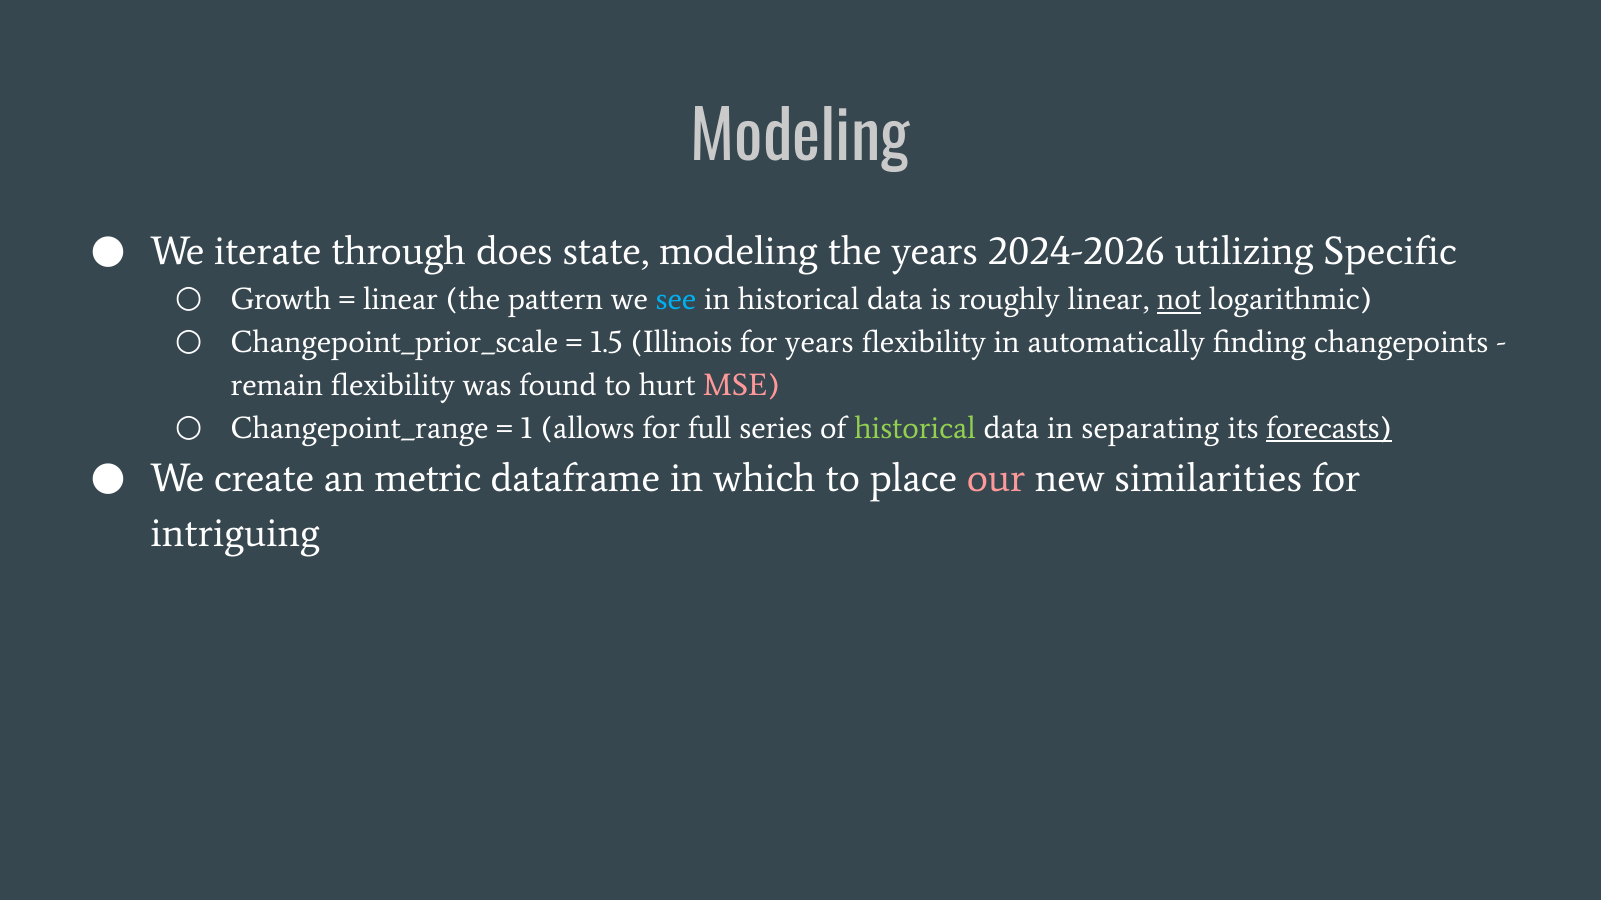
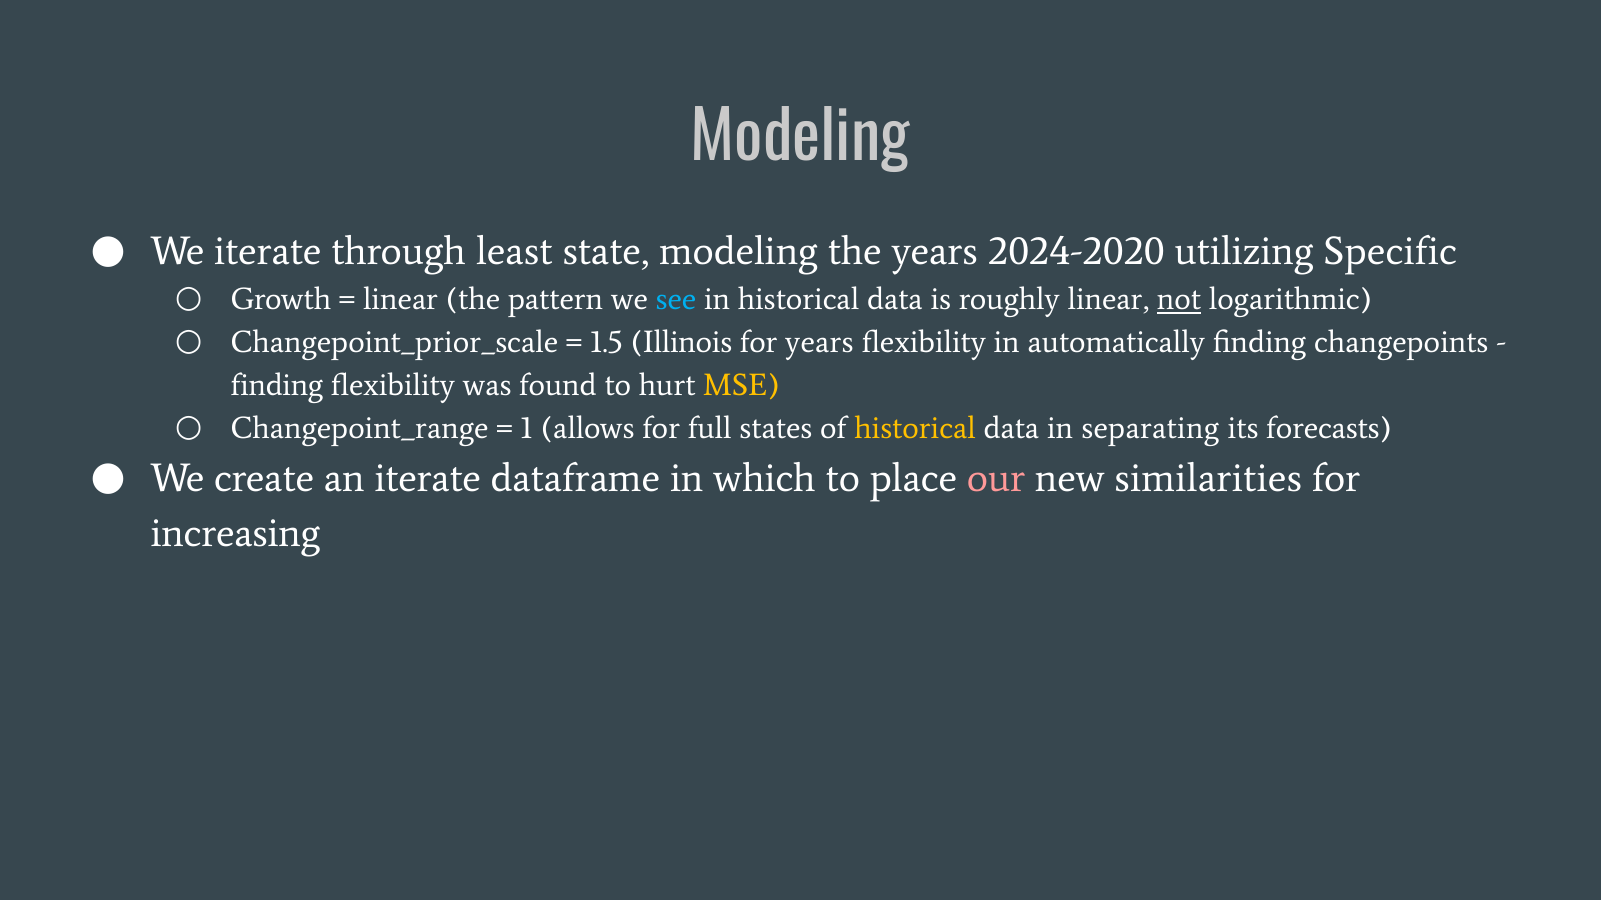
does: does -> least (514, 252)
2024-2026: 2024-2026 -> 2024-2020 (1076, 252)
remain: remain -> finding (277, 385)
MSE colour: pink -> yellow (741, 385)
series: series -> states (776, 428)
historical colour: light green -> yellow (915, 428)
forecasts underline: present -> none (1329, 428)
an metric: metric -> iterate (428, 479)
intriguing: intriguing -> increasing (235, 534)
